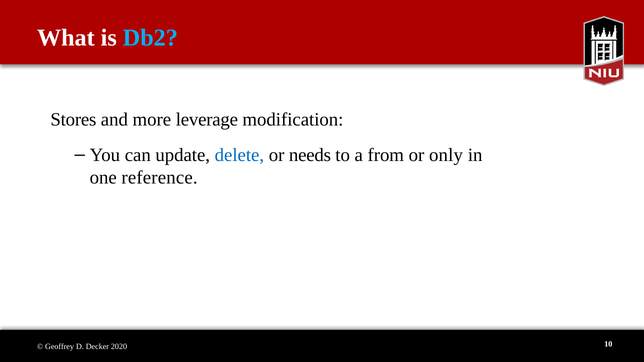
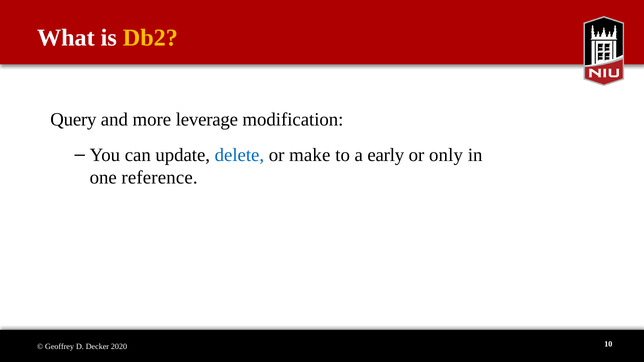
Db2 colour: light blue -> yellow (150, 38)
Stores: Stores -> Query (73, 120)
needs: needs -> make (310, 155)
from: from -> early (386, 155)
